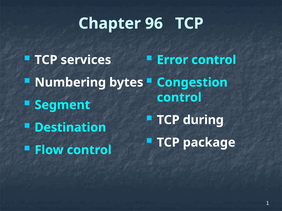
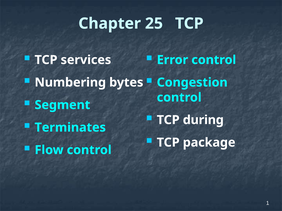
96: 96 -> 25 (154, 24)
Destination: Destination -> Terminates (70, 128)
